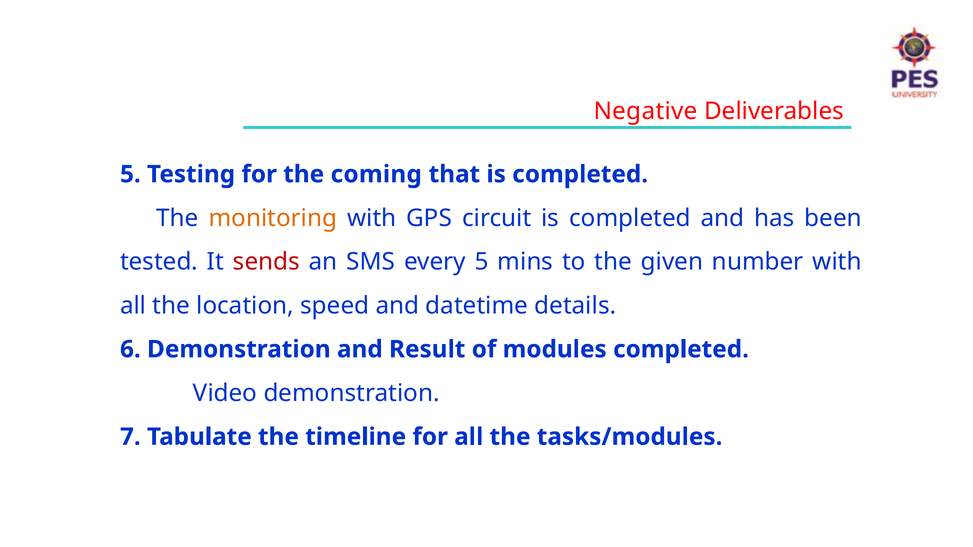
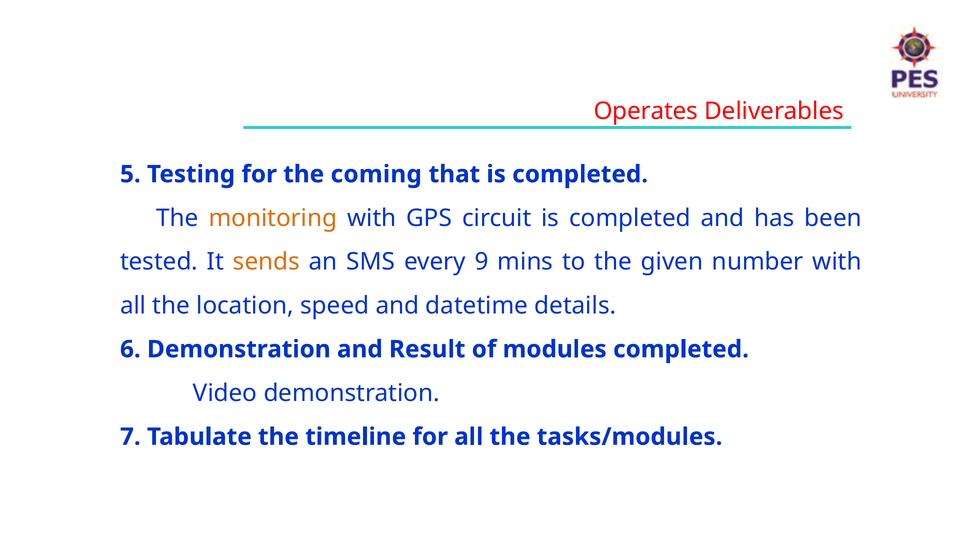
Negative: Negative -> Operates (646, 111)
sends colour: red -> orange (266, 262)
every 5: 5 -> 9 (482, 262)
